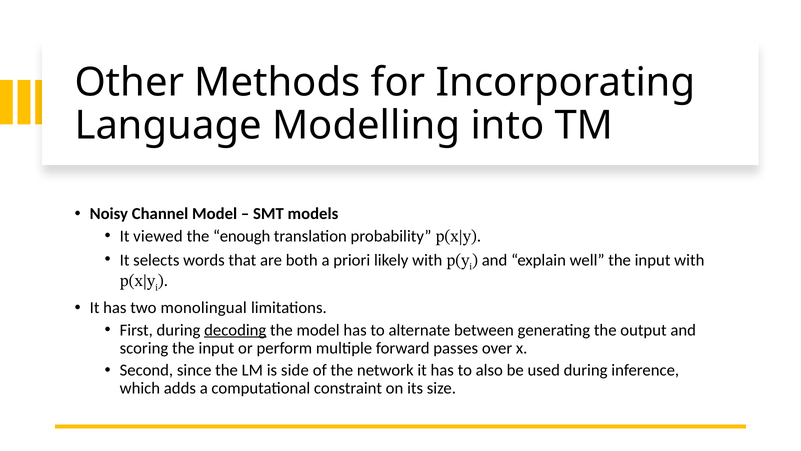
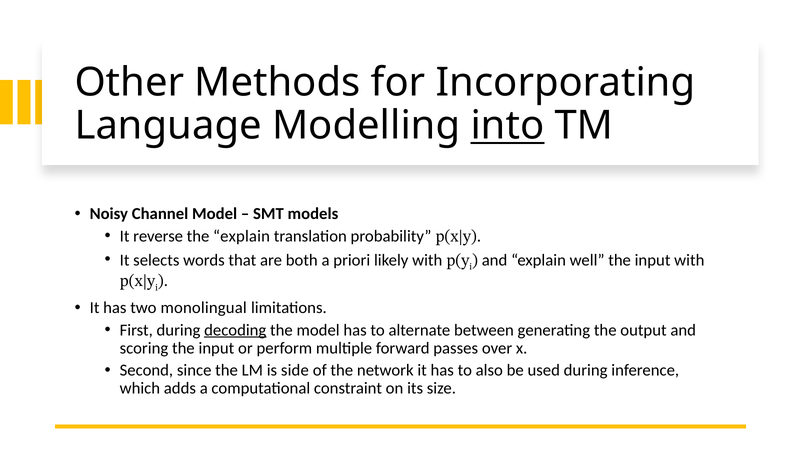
into underline: none -> present (507, 126)
viewed: viewed -> reverse (158, 236)
the enough: enough -> explain (242, 236)
